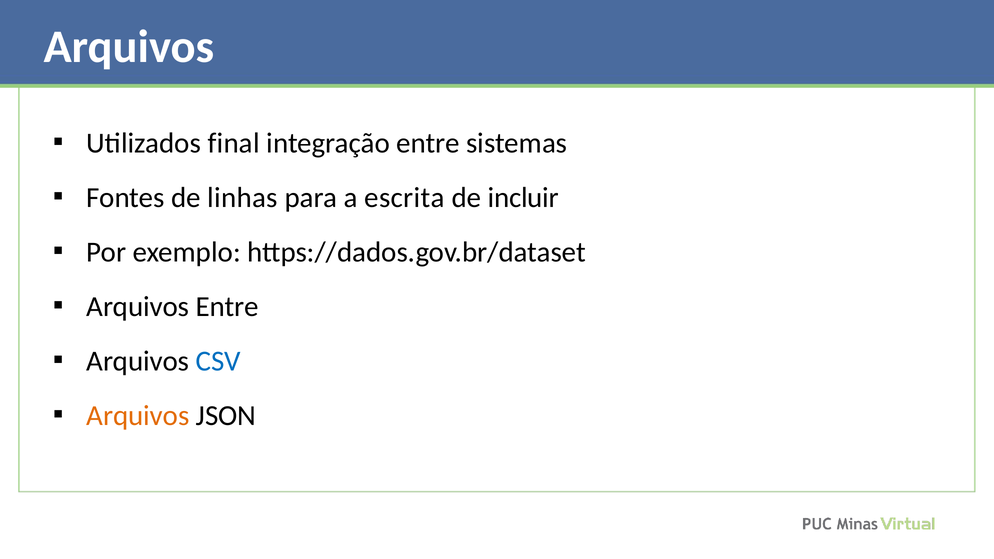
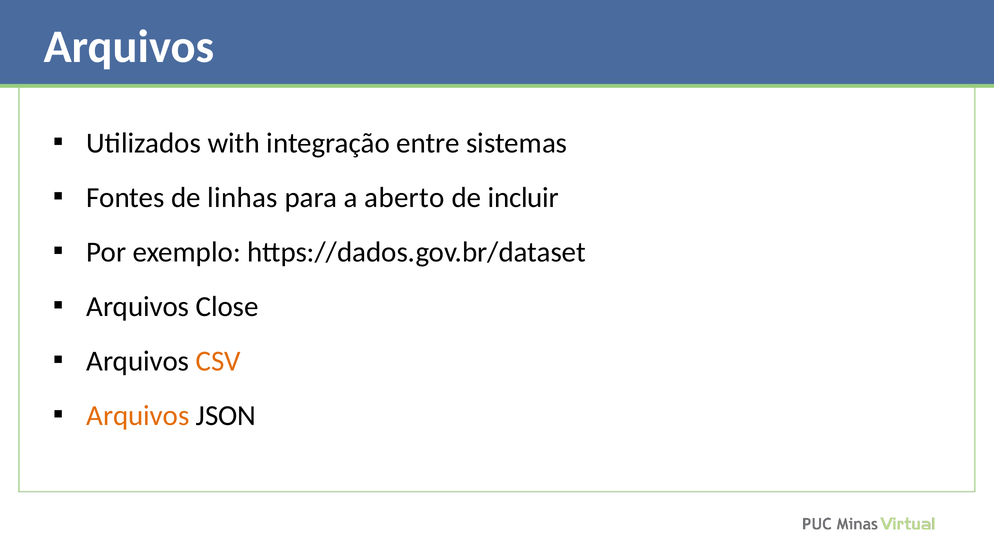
final: final -> with (234, 143)
escrita: escrita -> aberto (404, 198)
Arquivos Entre: Entre -> Close (227, 307)
CSV colour: blue -> orange (218, 361)
